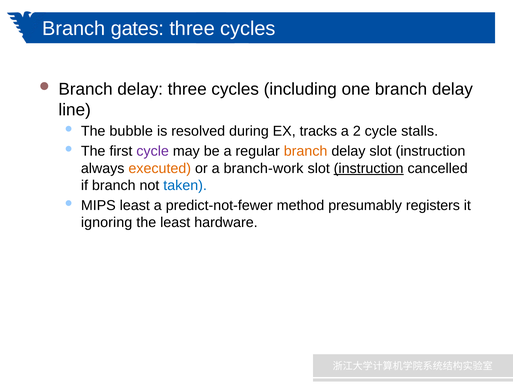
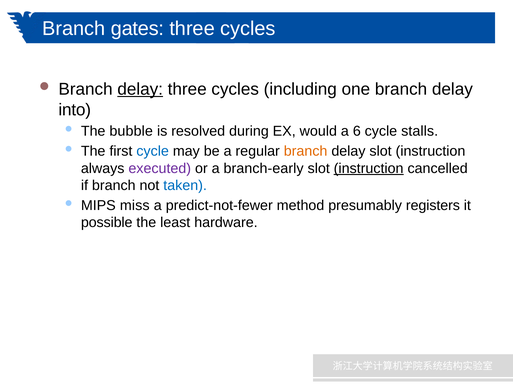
delay underline: none -> present (140, 89)
line: line -> into (75, 110)
tracks: tracks -> would (318, 131)
2: 2 -> 6 (357, 131)
cycle colour: purple -> blue (153, 151)
executed colour: orange -> purple (160, 168)
branch-work: branch-work -> branch-early (264, 168)
MIPS least: least -> miss (135, 205)
ignoring: ignoring -> possible (107, 222)
